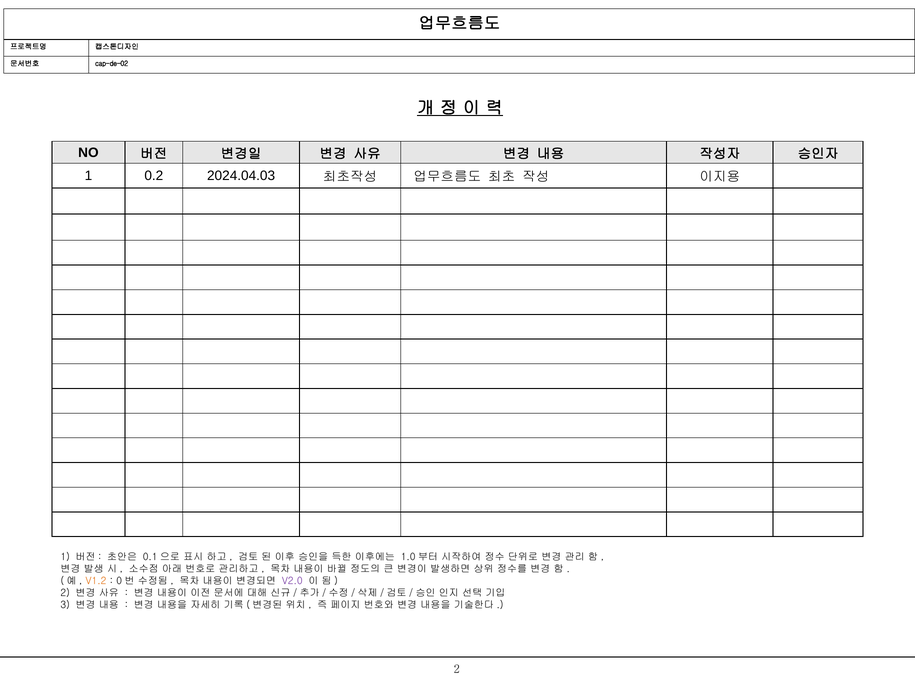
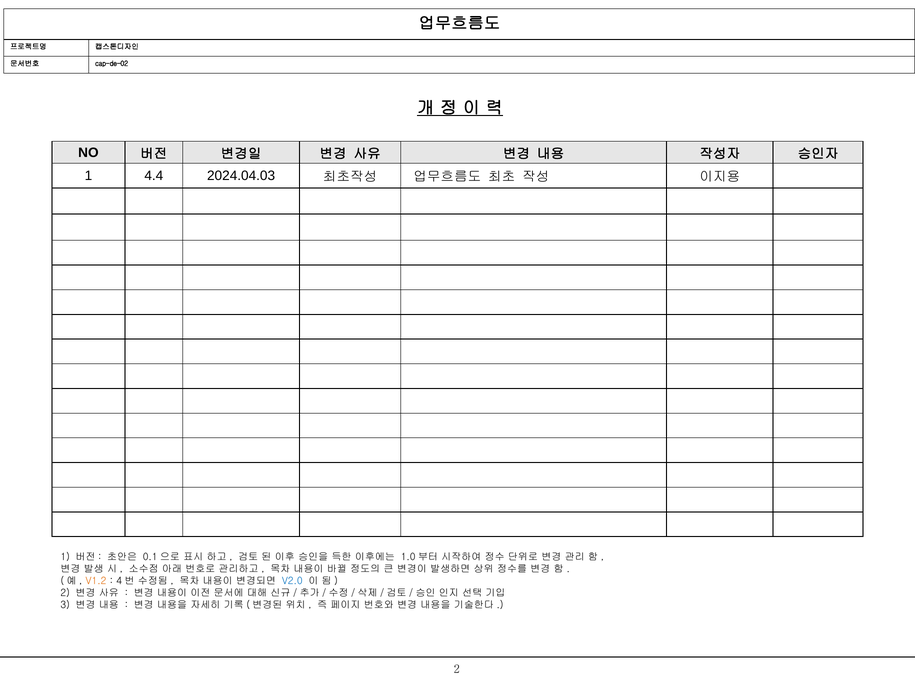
0.2: 0.2 -> 4.4 (154, 176)
0: 0 -> 4 (119, 581)
V2.0 colour: purple -> blue (292, 581)
